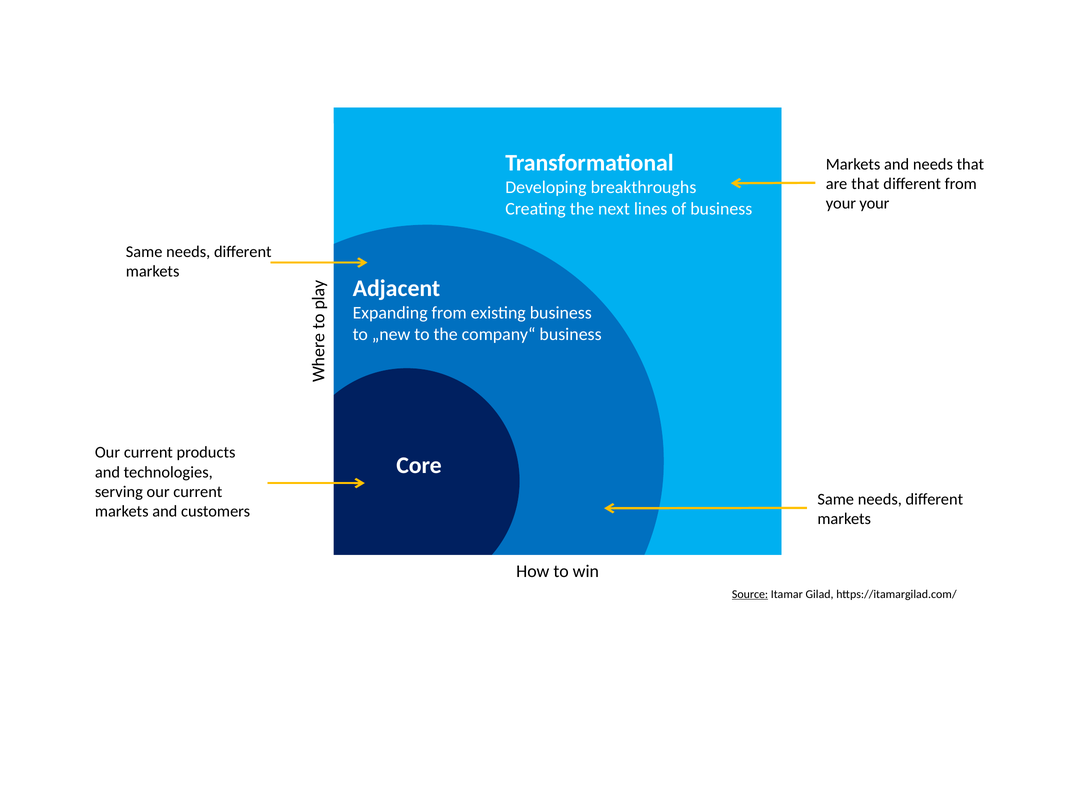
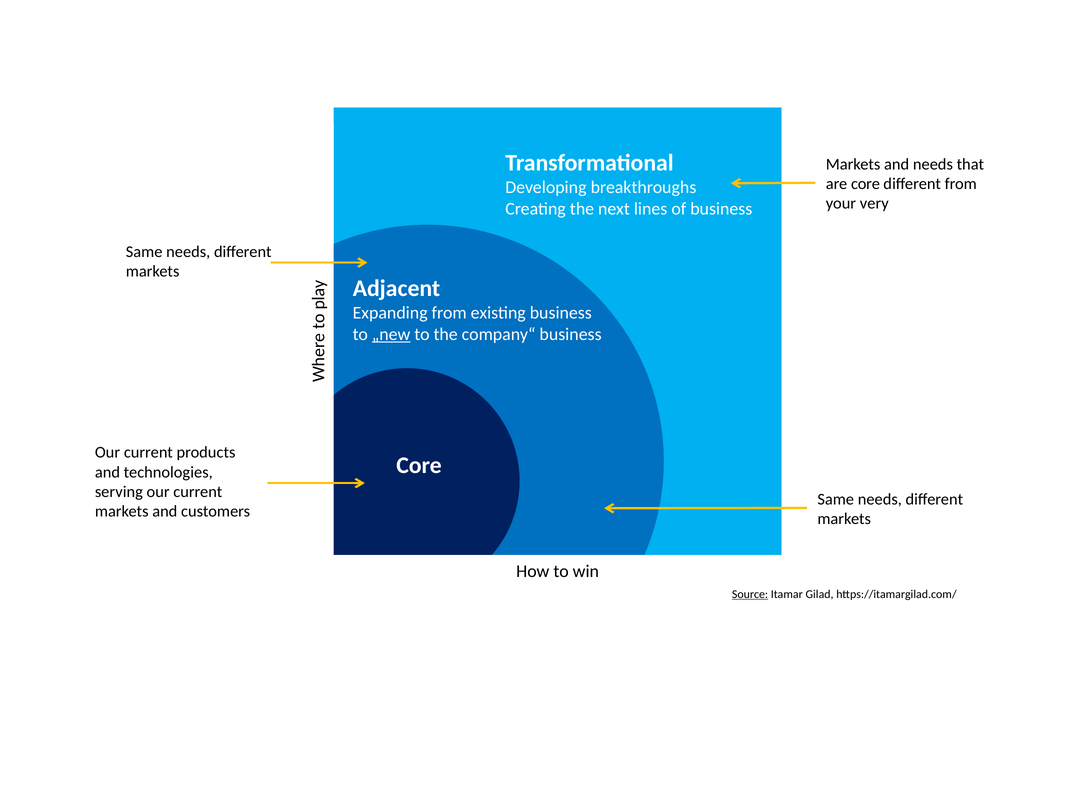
are that: that -> core (865, 184)
your your: your -> very (874, 204)
„new underline: none -> present (391, 335)
